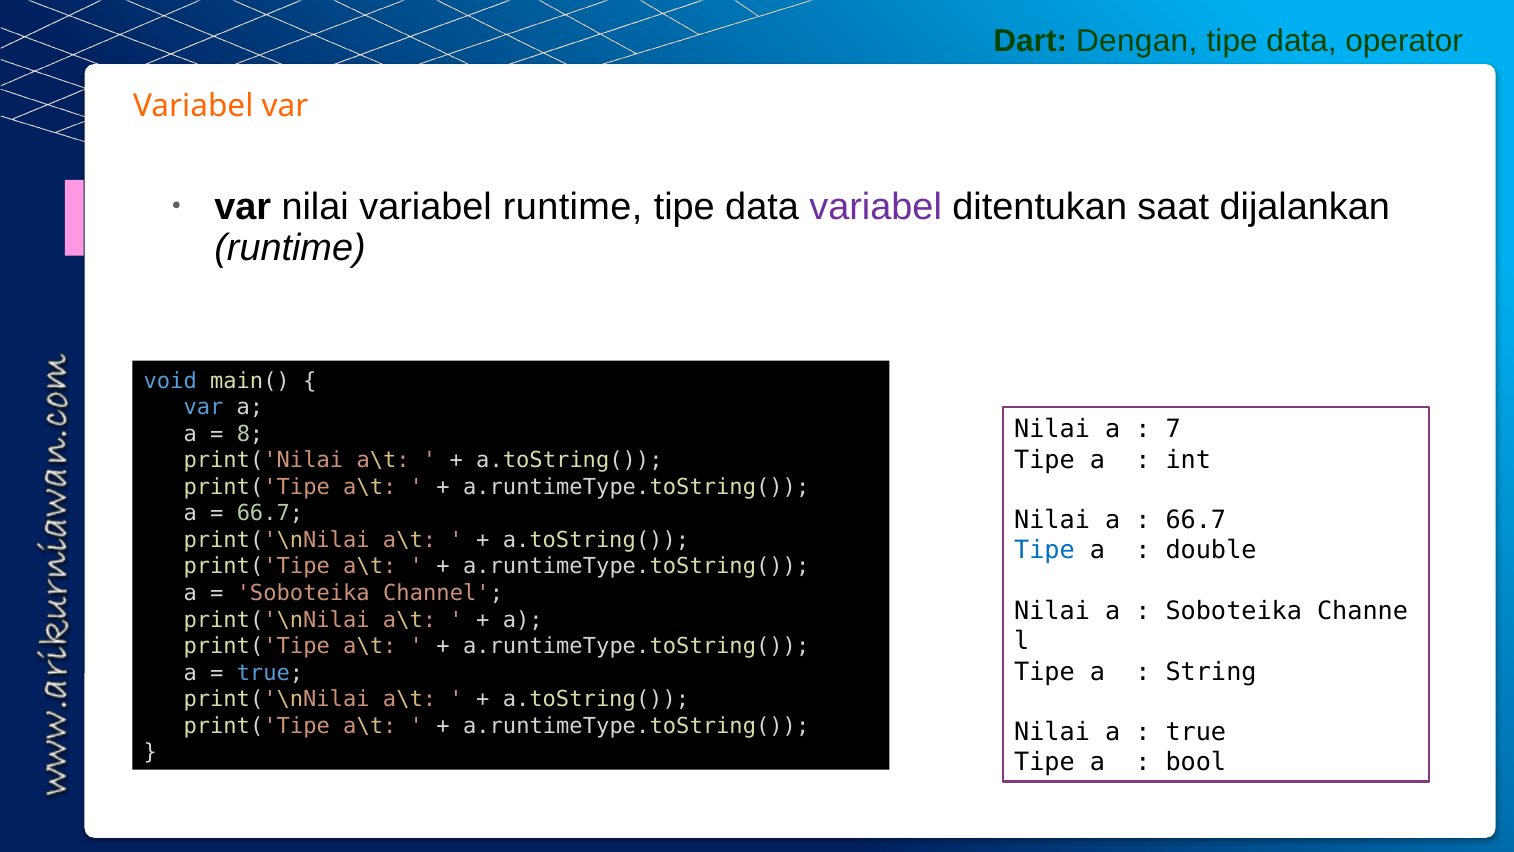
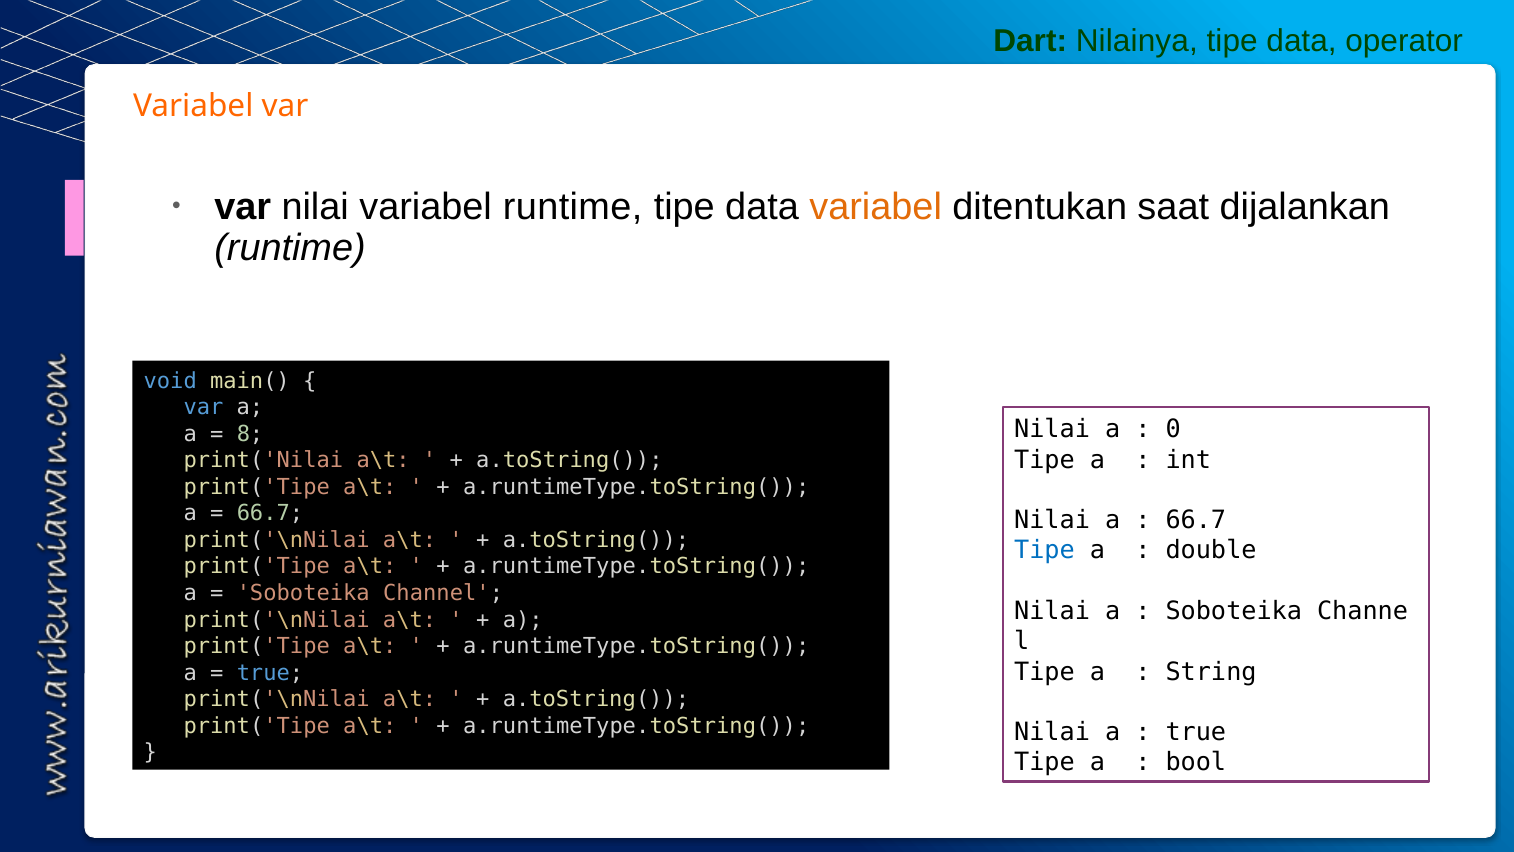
Dengan: Dengan -> Nilainya (1137, 41)
variabel colour: purple -> orange (876, 207)
7: 7 -> 0 (1173, 429)
